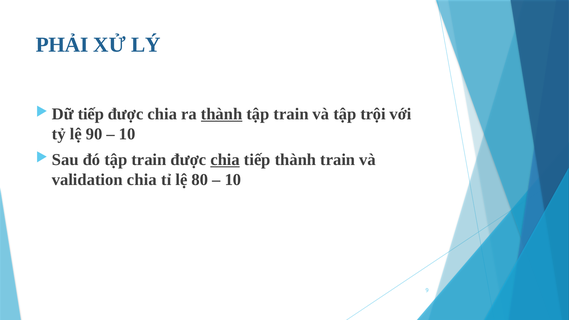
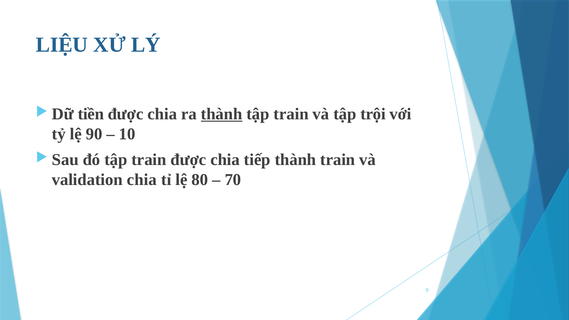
PHẢI: PHẢI -> LIỆU (62, 45)
Dữ tiếp: tiếp -> tiền (91, 114)
chia underline: present -> none (225, 160)
10: 10 -> 70 (233, 180)
